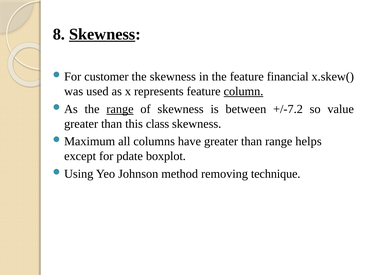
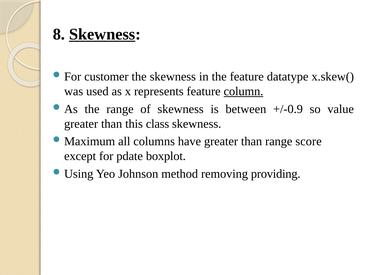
financial: financial -> datatype (288, 77)
range underline: present -> none (120, 109)
+/-7.2: +/-7.2 -> +/-0.9 (288, 109)
helps: helps -> score (309, 142)
technique: technique -> providing (276, 174)
